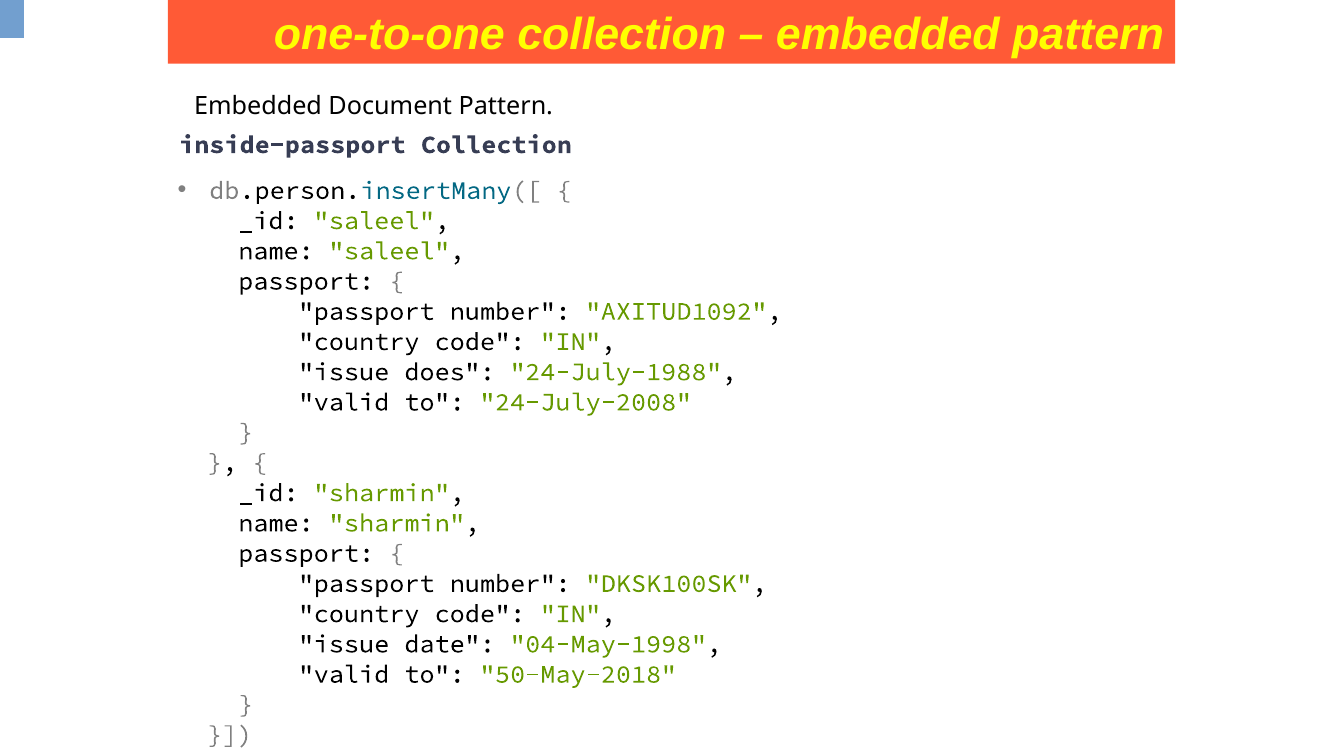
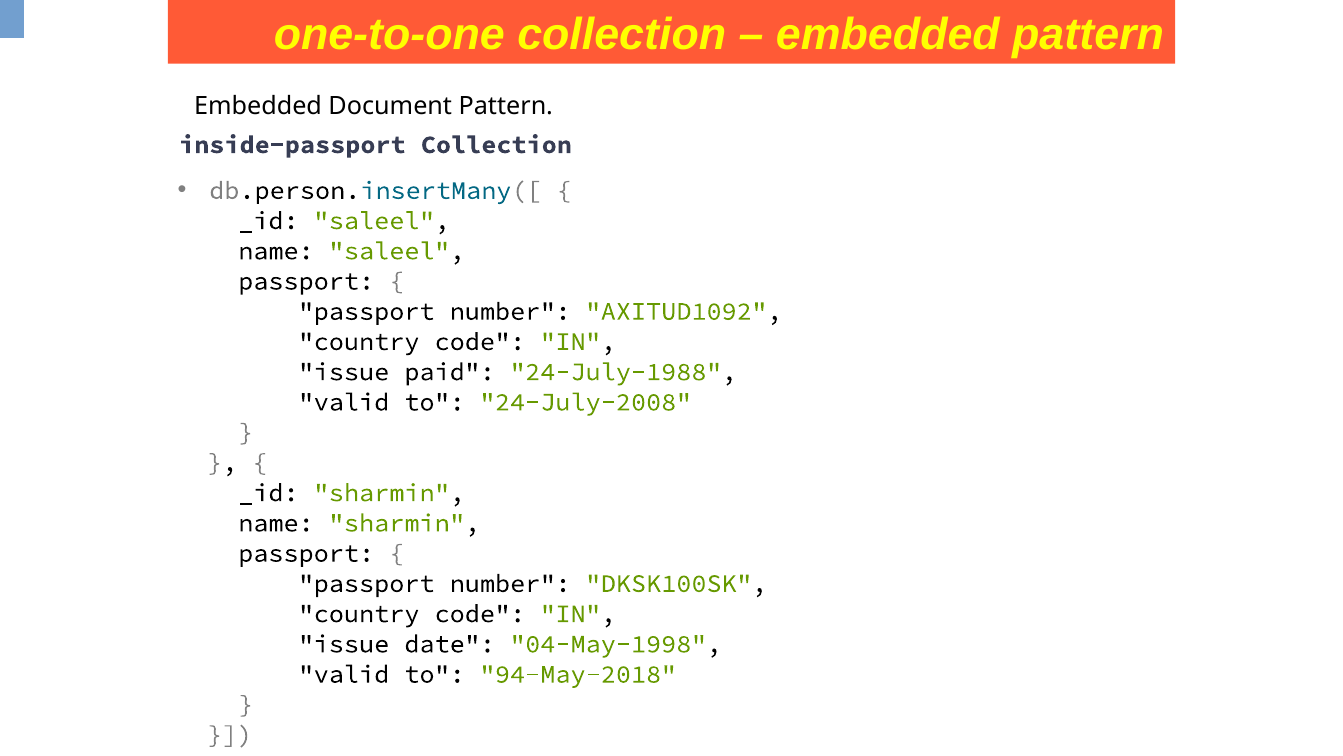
does: does -> paid (450, 372)
50-May-2018: 50-May-2018 -> 94-May-2018 (578, 674)
